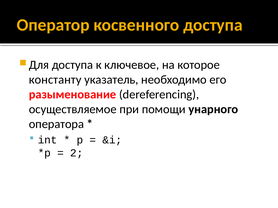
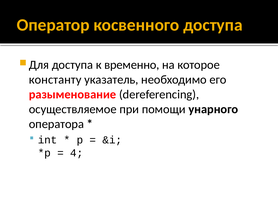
ключевое: ключевое -> временно (132, 65)
2: 2 -> 4 (77, 153)
